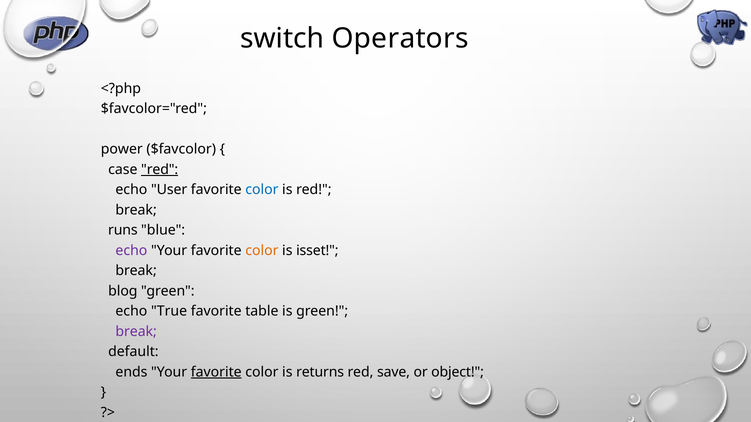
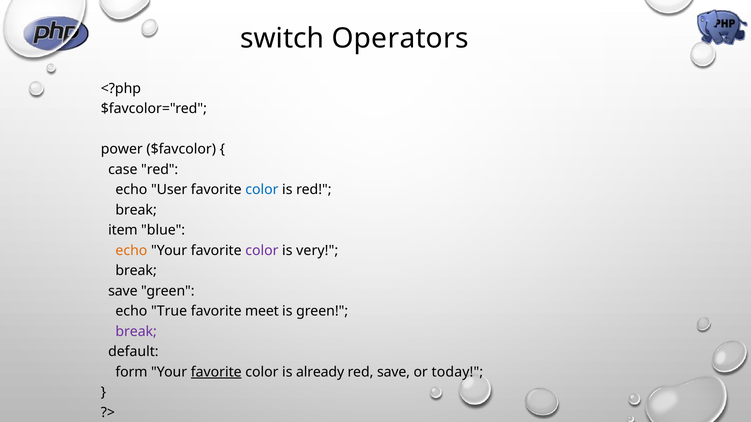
red underline: present -> none (160, 170)
runs: runs -> item (123, 230)
echo colour: purple -> orange (131, 251)
color colour: orange -> purple (262, 251)
isset: isset -> very (317, 251)
blog: blog -> save (123, 291)
table: table -> meet (262, 312)
ends: ends -> form (131, 372)
returns: returns -> already (320, 372)
object: object -> today (457, 372)
